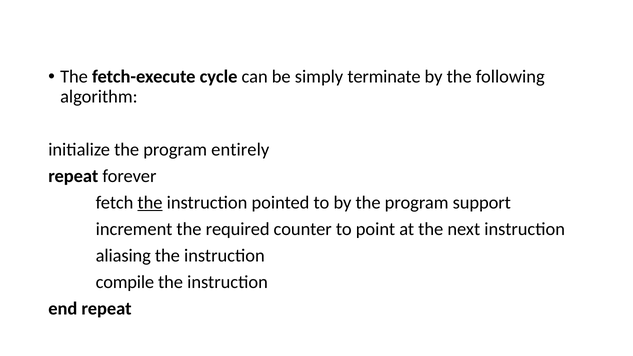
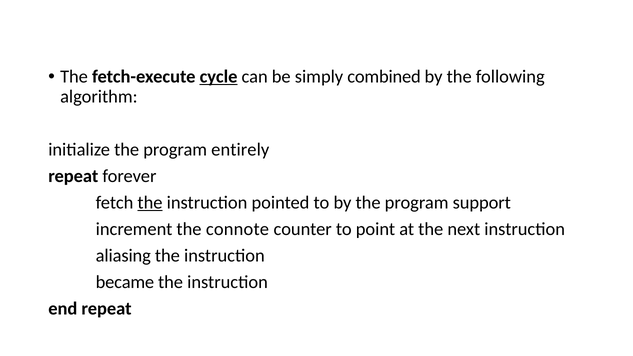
cycle underline: none -> present (219, 77)
terminate: terminate -> combined (384, 77)
required: required -> connote (237, 229)
compile: compile -> became (125, 282)
